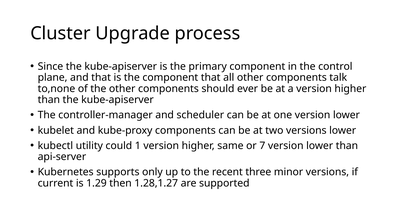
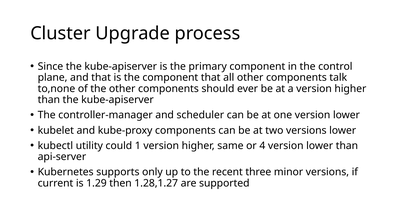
7: 7 -> 4 (262, 146)
